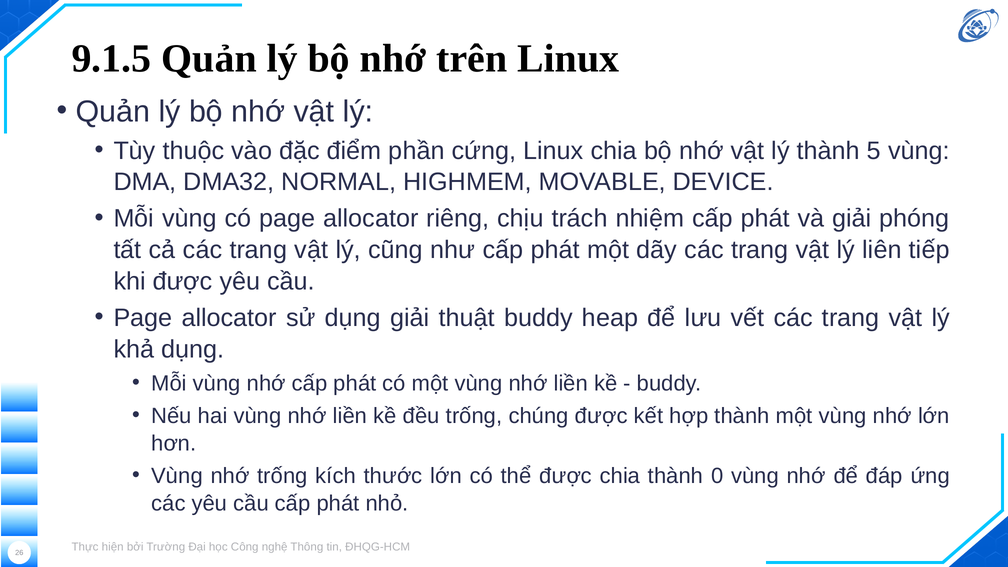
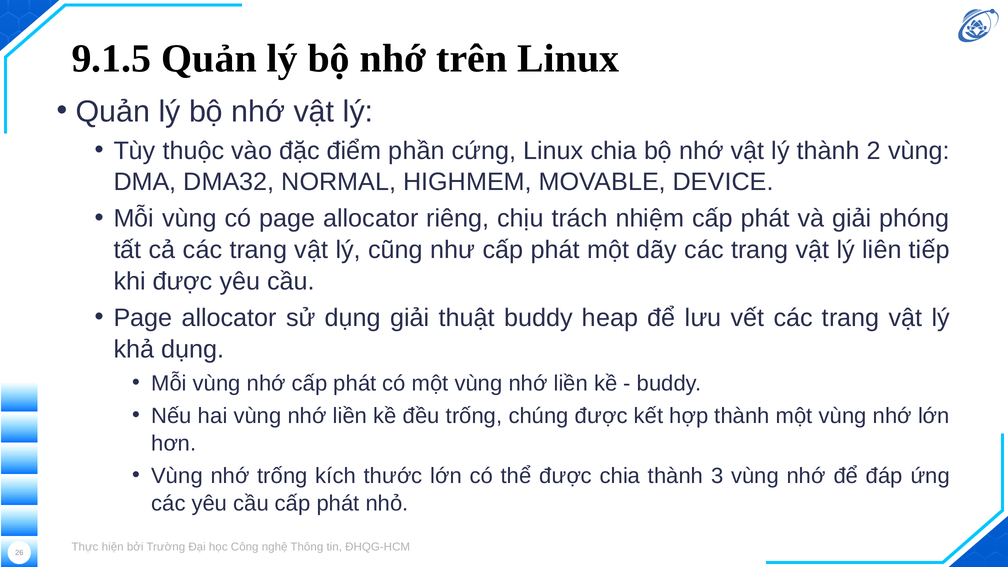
5: 5 -> 2 (874, 151)
0: 0 -> 3 (717, 476)
